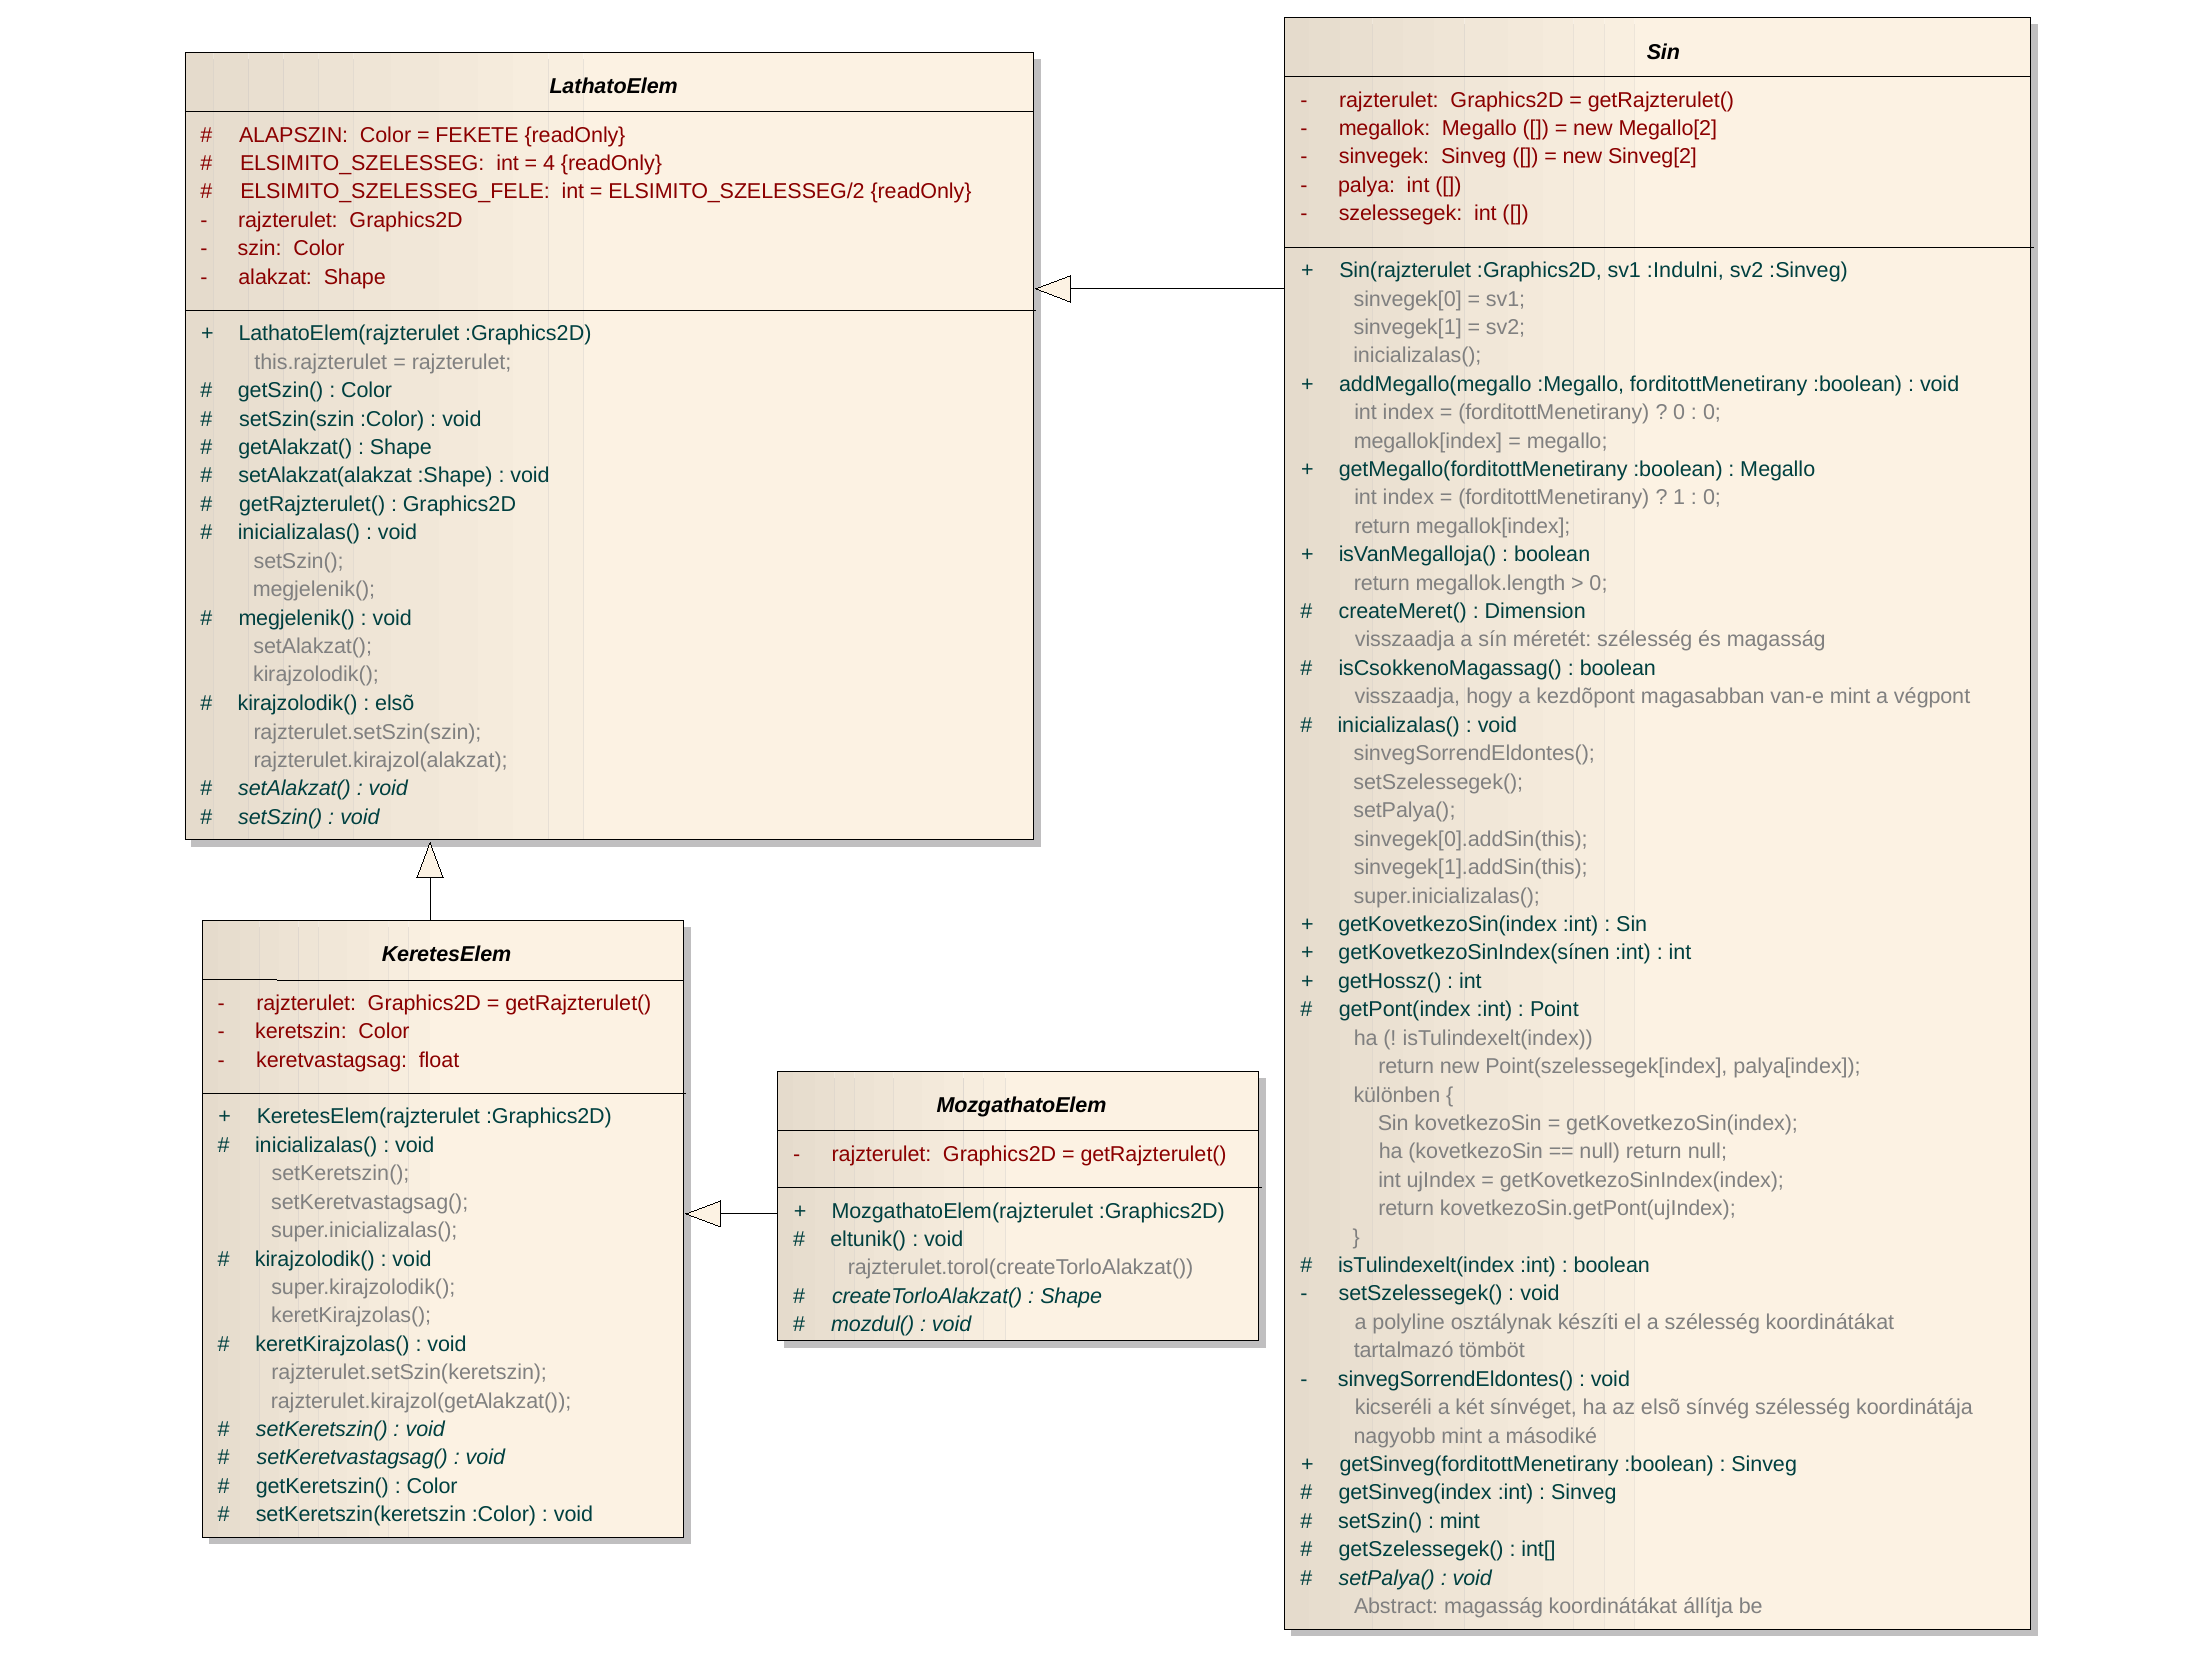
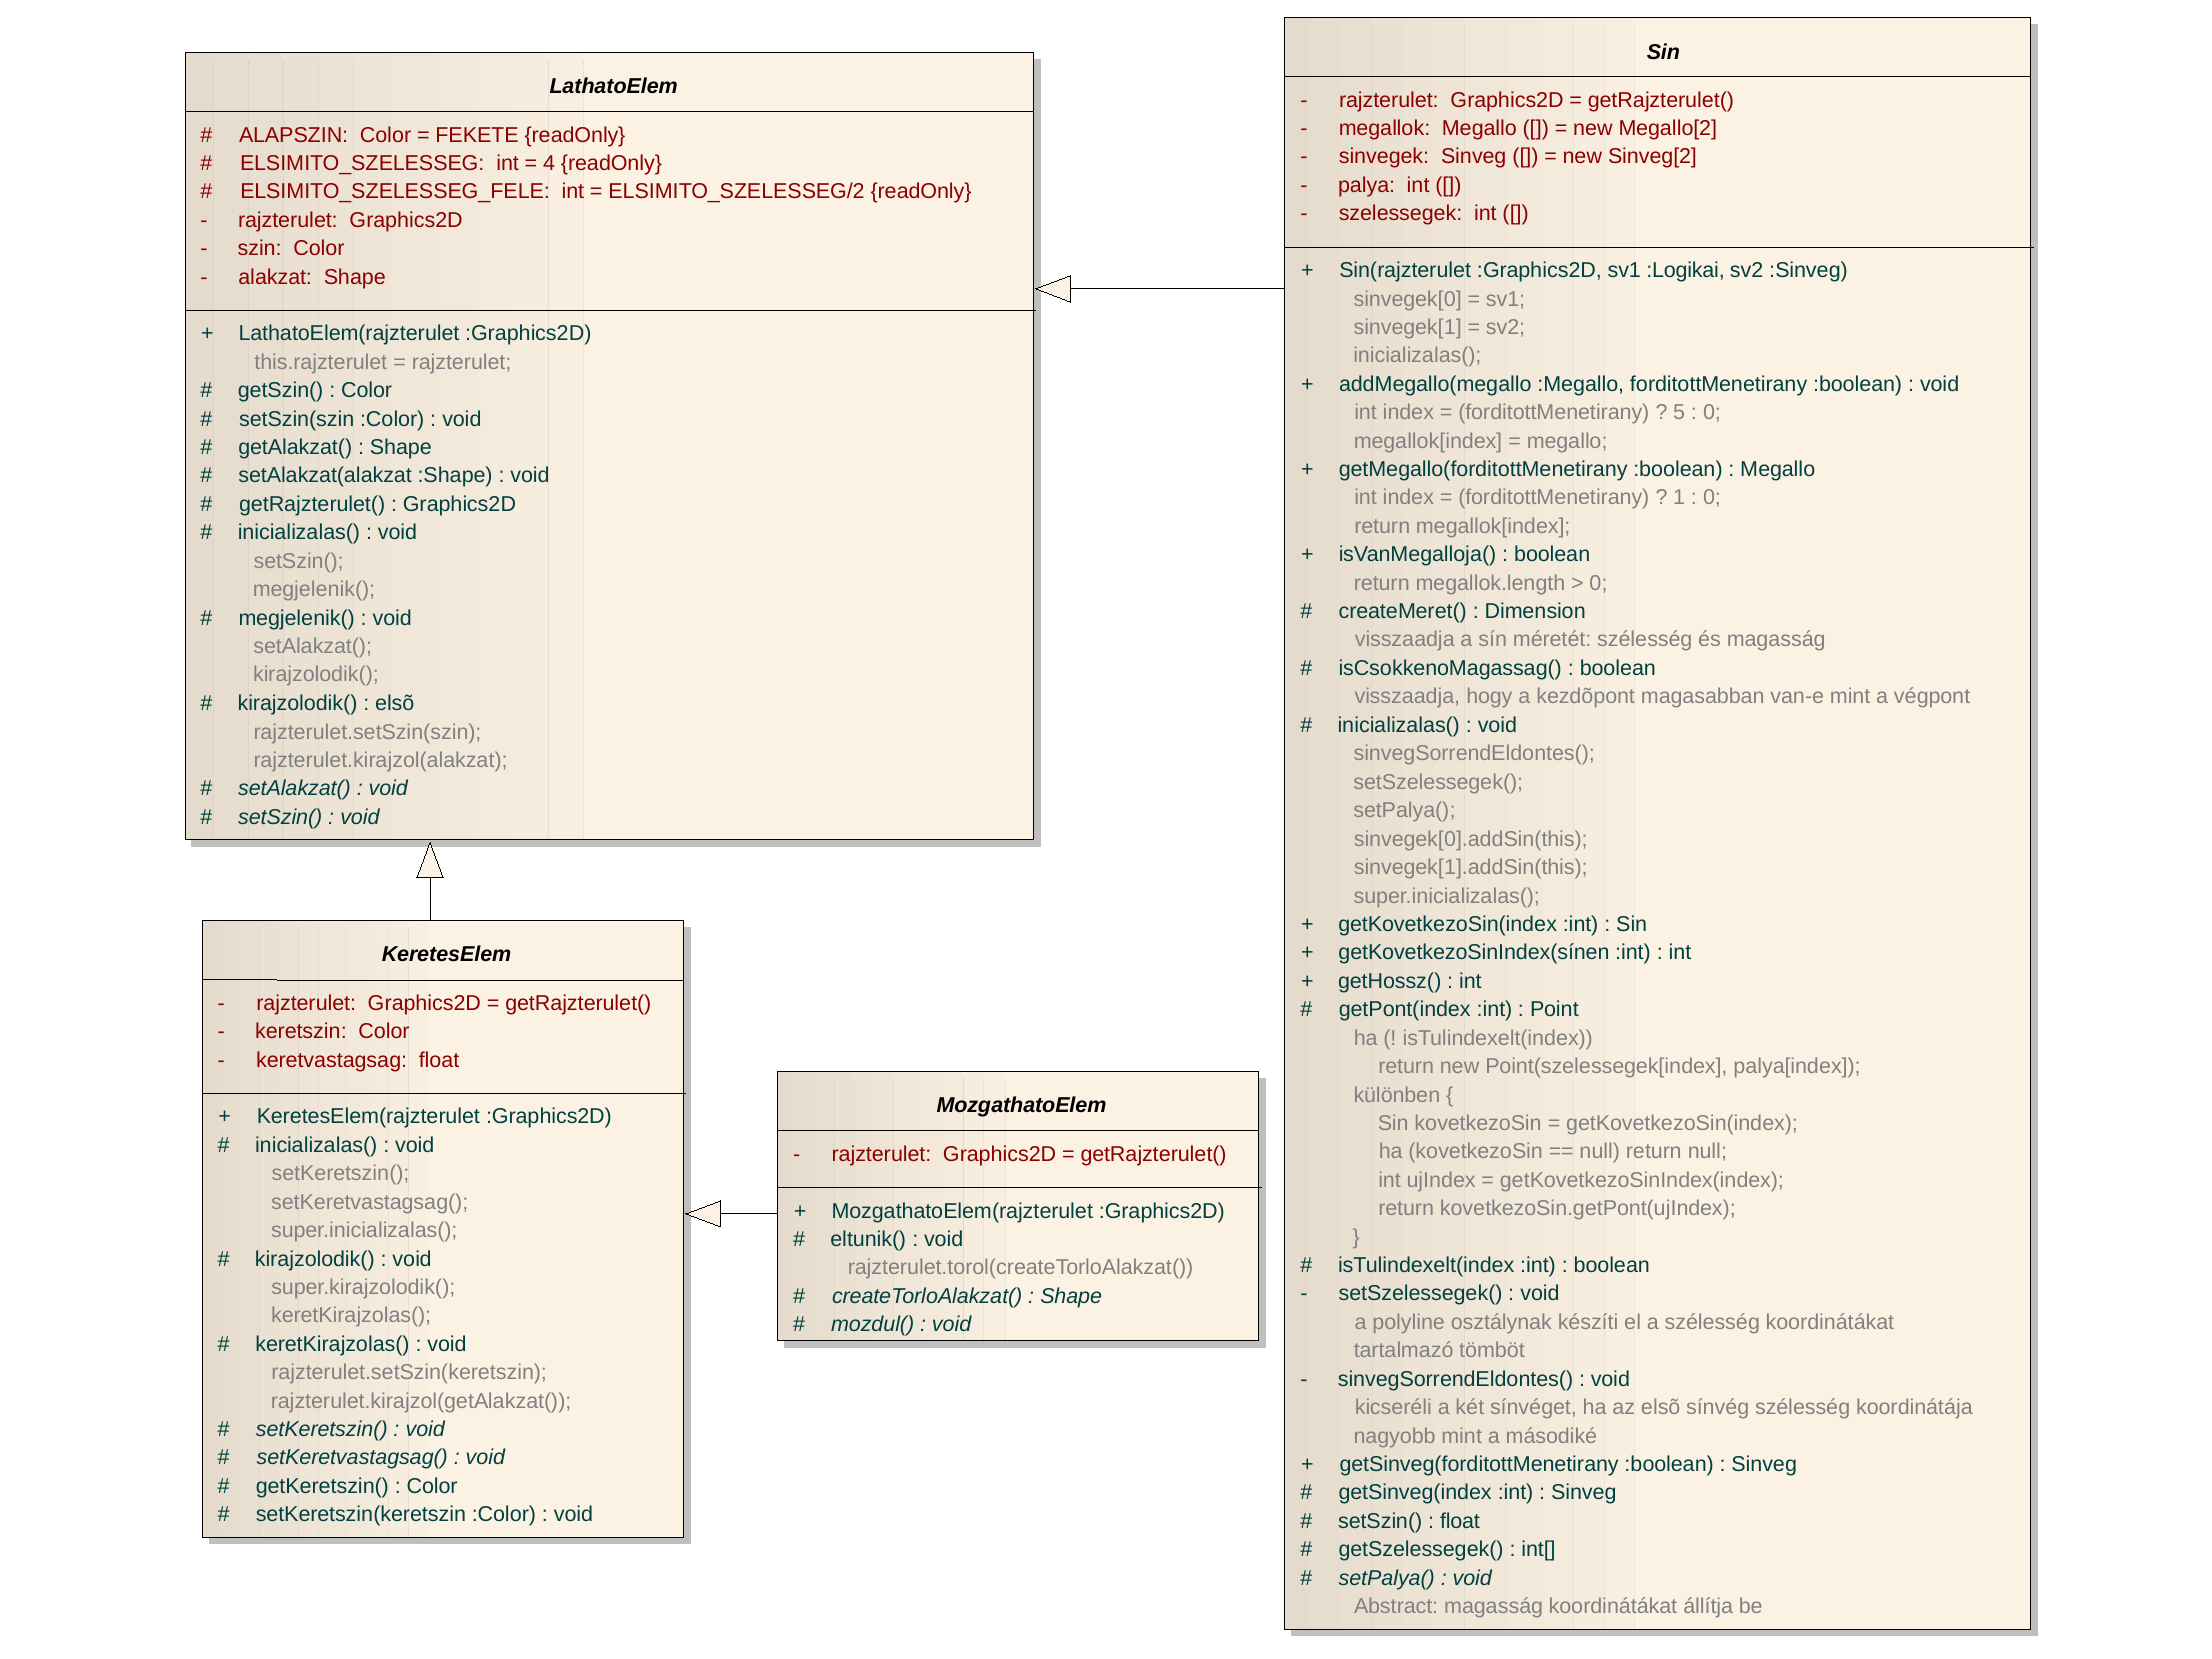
:Indulni: :Indulni -> :Logikai (1686, 270)
0: 0 -> 5 (1679, 413)
mint: mint -> float (1460, 1521)
